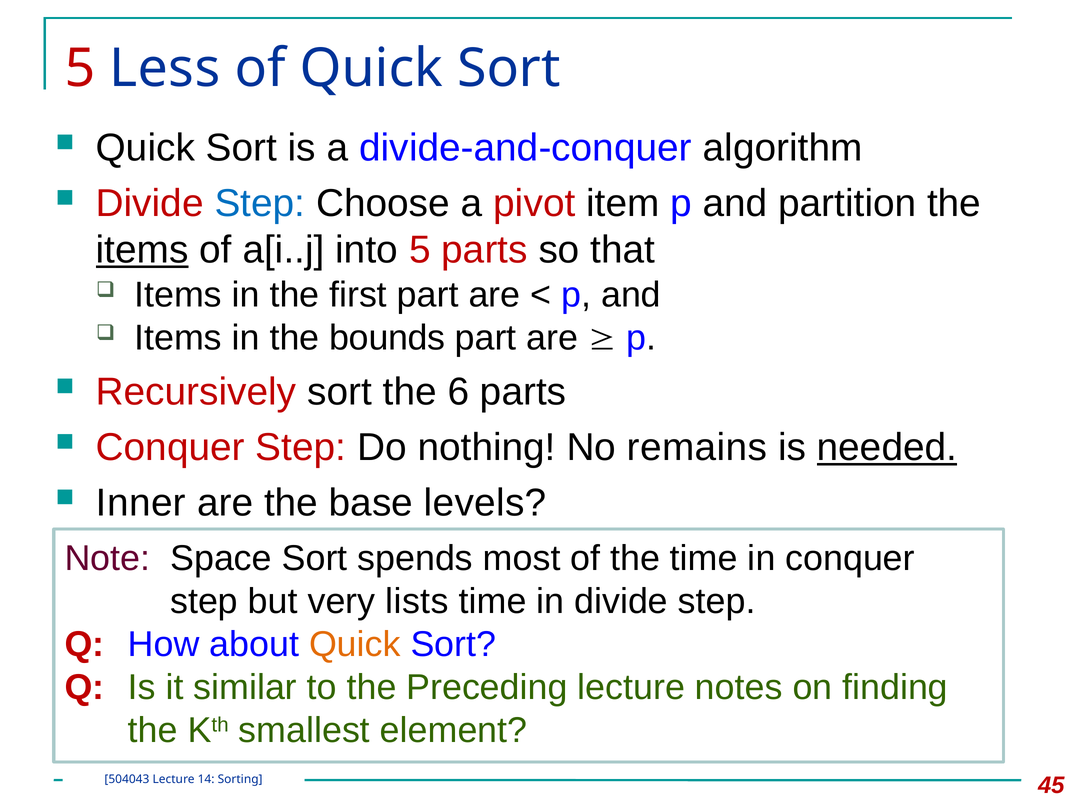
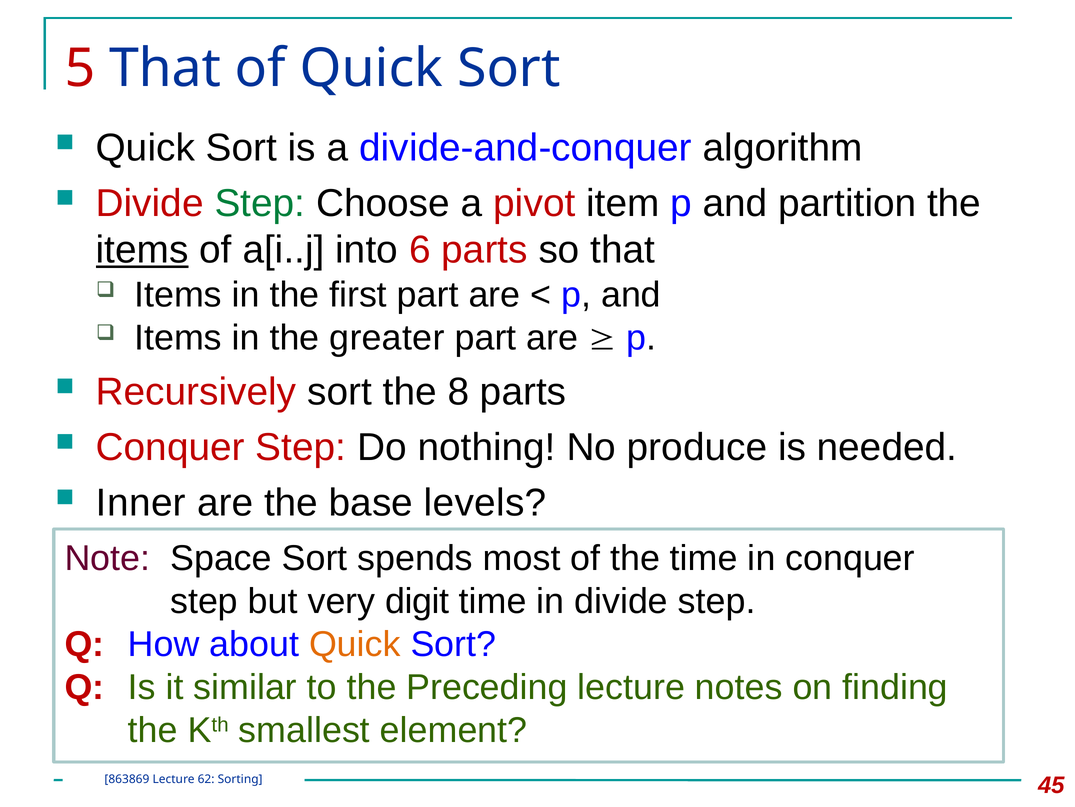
5 Less: Less -> That (165, 68)
Step colour: blue -> green (260, 203)
into 5: 5 -> 6 (420, 250)
bounds: bounds -> greater (387, 338)
6: 6 -> 8 (458, 391)
remains: remains -> produce (697, 447)
needed underline: present -> none (887, 447)
lists: lists -> digit (417, 601)
504043: 504043 -> 863869 (127, 778)
14: 14 -> 62 (206, 778)
